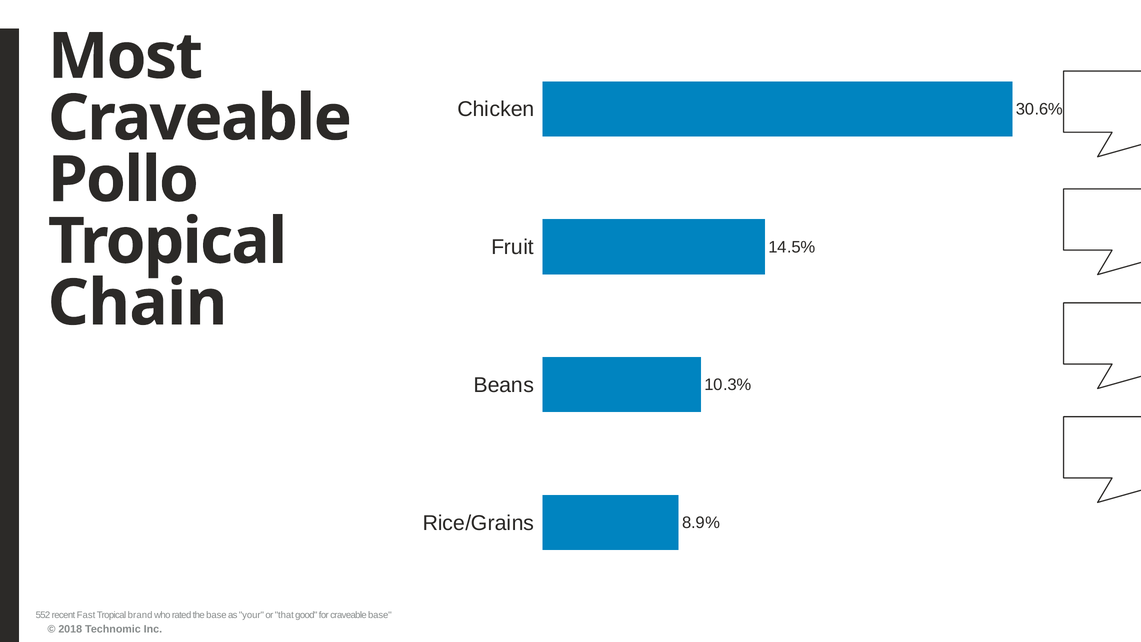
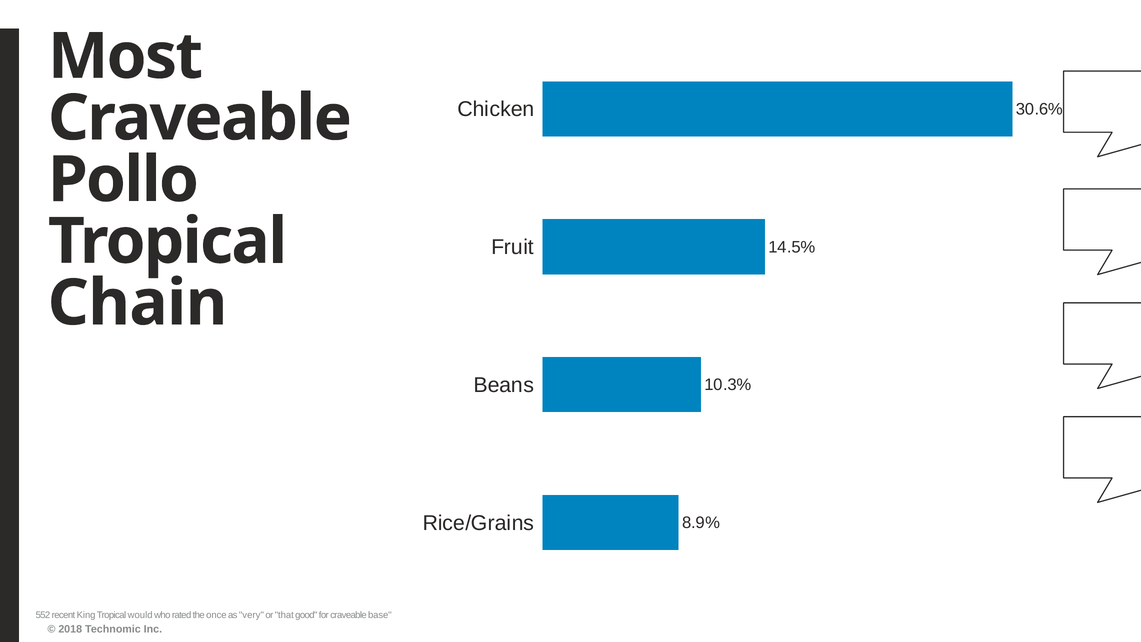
Fast: Fast -> King (86, 615)
brand: brand -> would (140, 615)
the base: base -> once (216, 615)
your: your -> very (251, 615)
